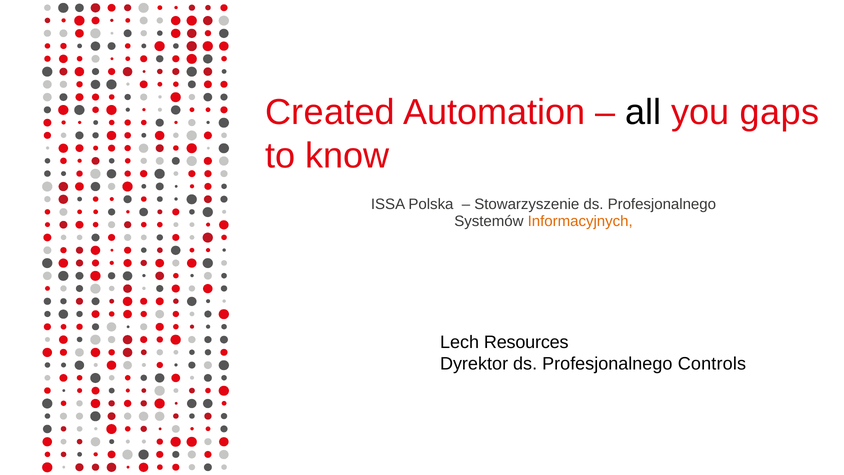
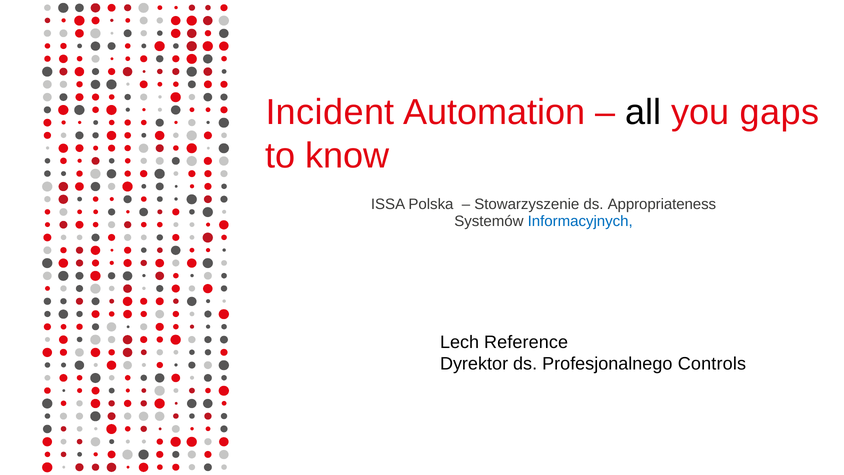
Created: Created -> Incident (330, 112)
Stowarzyszenie ds Profesjonalnego: Profesjonalnego -> Appropriateness (662, 204)
Informacyjnych colour: orange -> blue (580, 221)
Resources: Resources -> Reference (526, 342)
